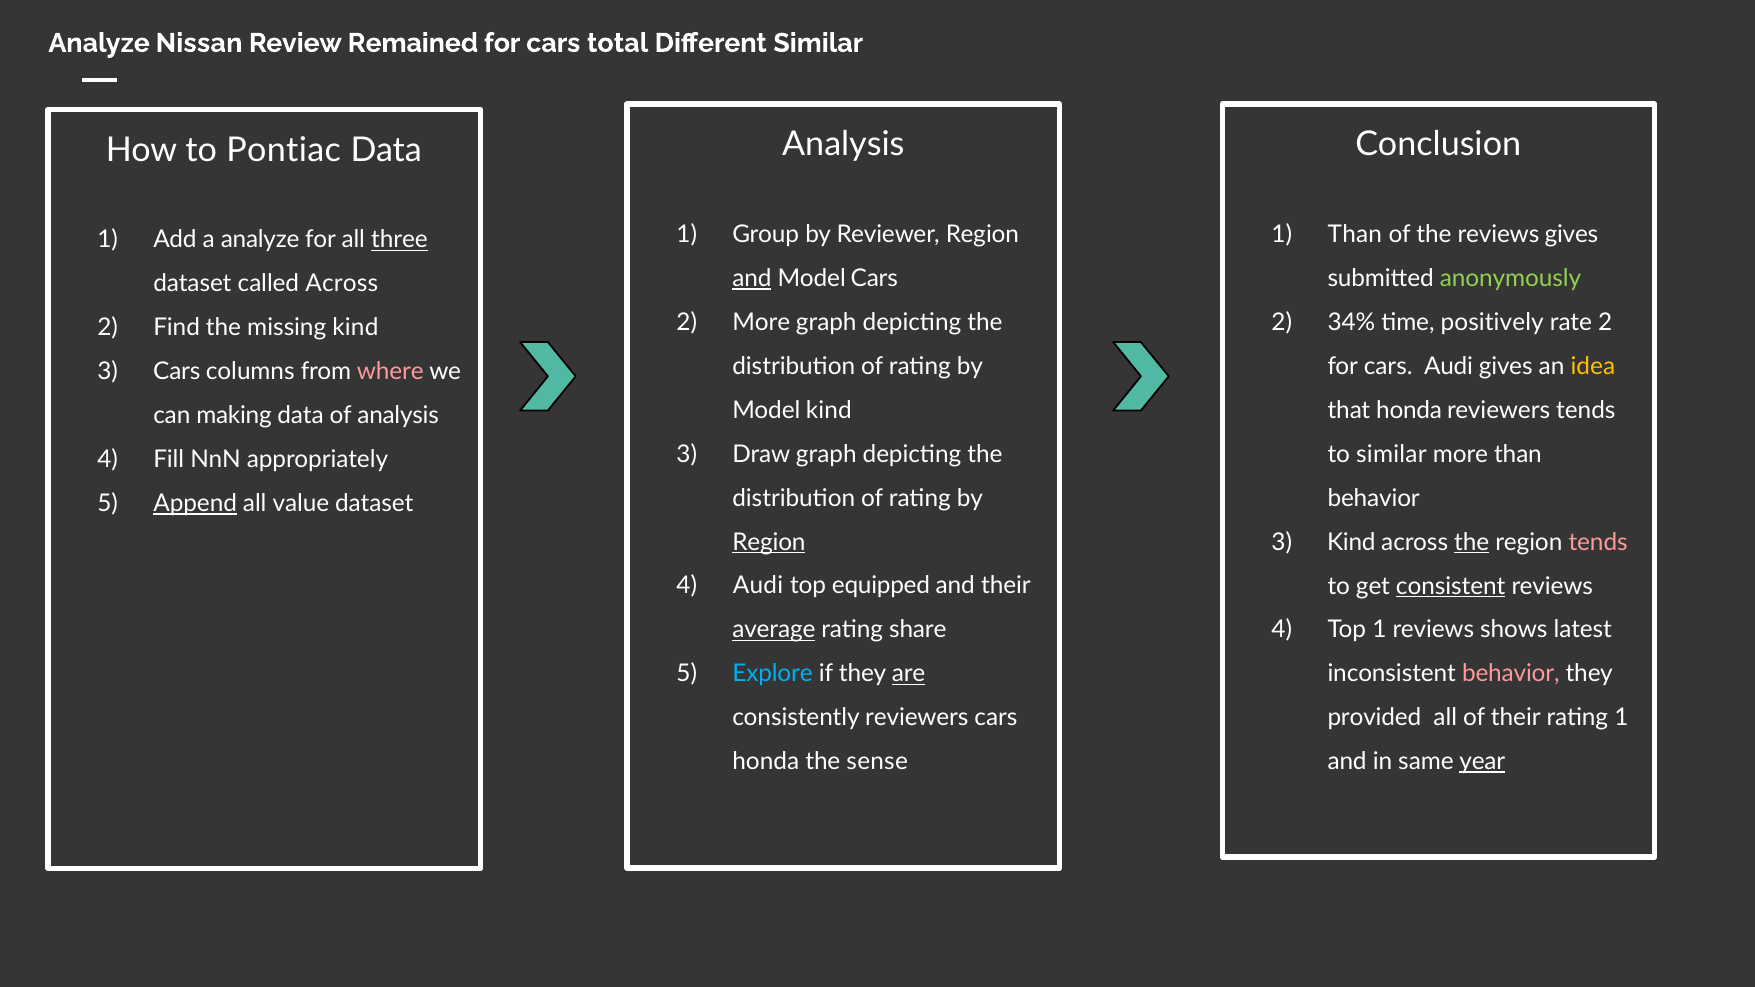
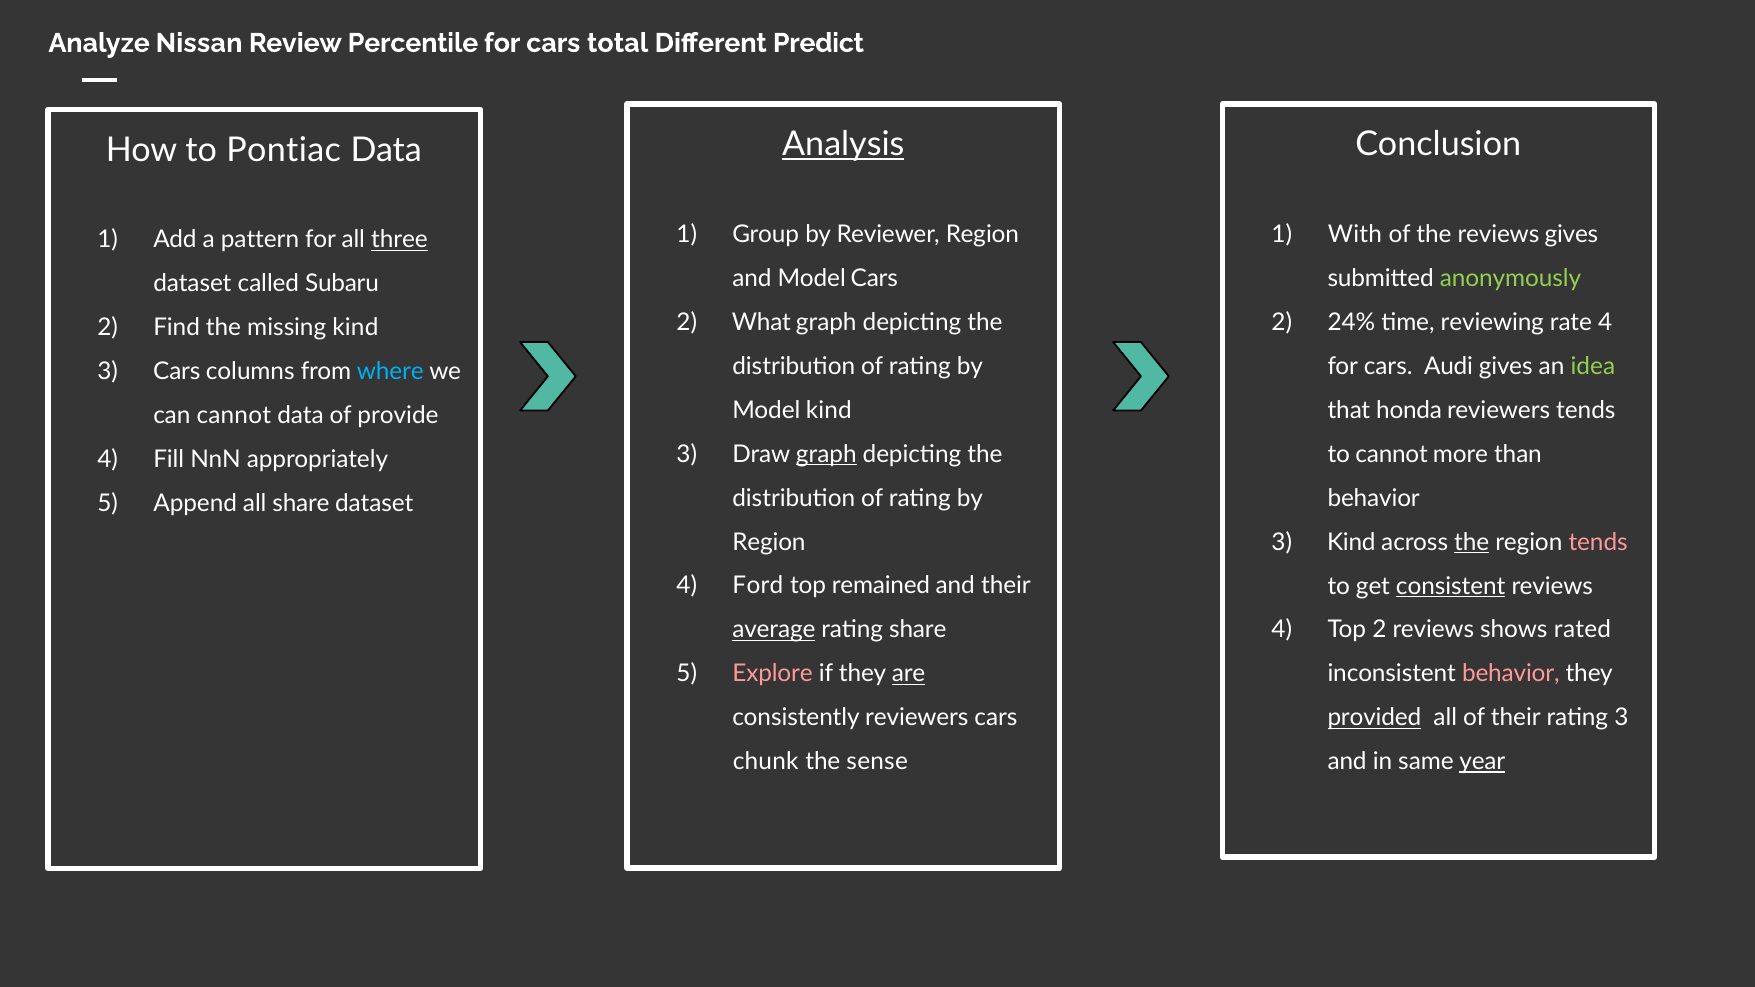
Remained: Remained -> Percentile (413, 43)
Different Similar: Similar -> Predict (818, 43)
Analysis underline: none -> present (843, 144)
Than: Than -> With (1355, 235)
a analyze: analyze -> pattern (260, 240)
and underline: present -> none (752, 278)
called Across: Across -> Subaru (342, 284)
More: More -> What (761, 322)
34%: 34% -> 24% (1351, 322)
positively: positively -> reviewing (1492, 322)
rate 2: 2 -> 4 (1605, 322)
idea colour: yellow -> light green (1593, 366)
where colour: pink -> light blue (390, 372)
can making: making -> cannot (234, 416)
of analysis: analysis -> provide (398, 416)
graph underline: none -> present (826, 454)
to similar: similar -> cannot (1392, 454)
Append underline: present -> none (195, 504)
all value: value -> share (301, 504)
Region underline: present -> none (769, 542)
Audi: Audi -> Ford (758, 586)
equipped: equipped -> remained (881, 586)
Top 1: 1 -> 2 (1379, 630)
latest: latest -> rated (1583, 630)
Explore colour: light blue -> pink (773, 674)
provided underline: none -> present (1374, 718)
rating 1: 1 -> 3 (1622, 718)
honda: honda -> chunk (766, 762)
